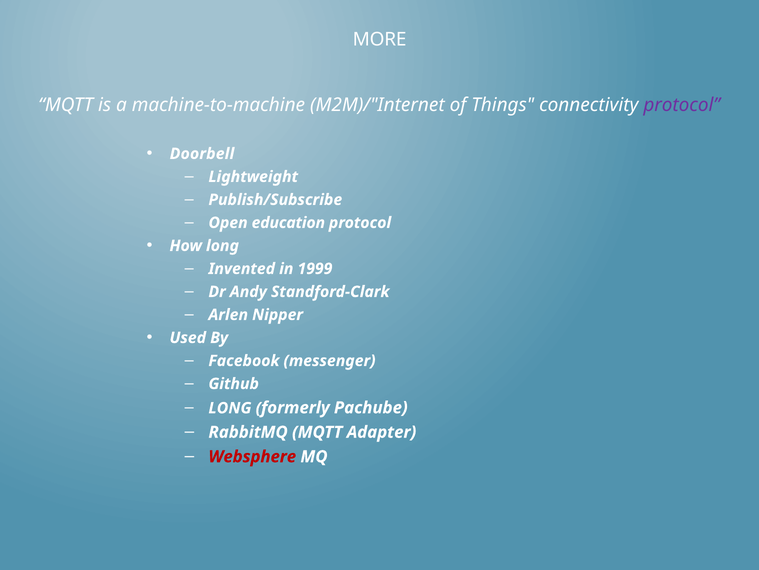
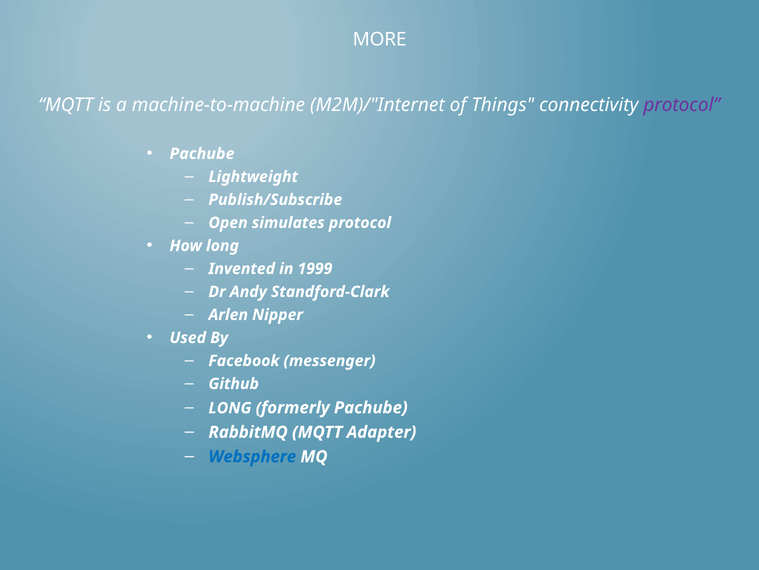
Doorbell: Doorbell -> Pachube (202, 154)
education: education -> simulates (288, 222)
Websphere colour: red -> blue (252, 456)
